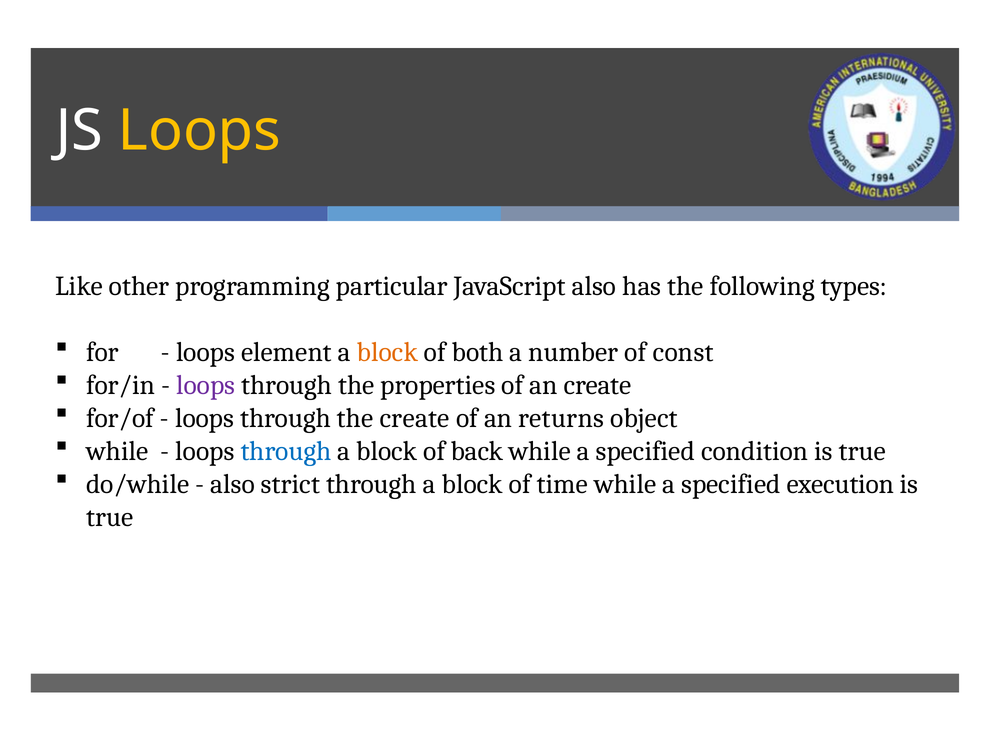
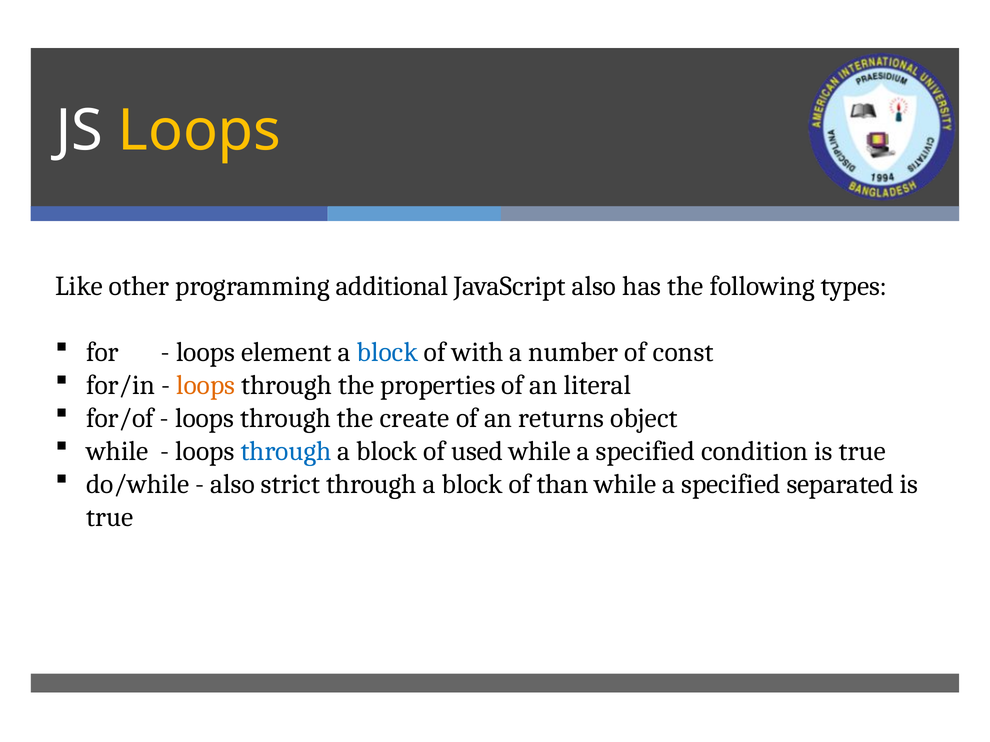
particular: particular -> additional (392, 286)
block colour: orange -> blue (387, 352)
both: both -> with (478, 352)
loops colour: purple -> orange (206, 385)
an create: create -> literal (597, 385)
back: back -> used (477, 451)
time: time -> than (563, 484)
execution: execution -> separated (840, 484)
